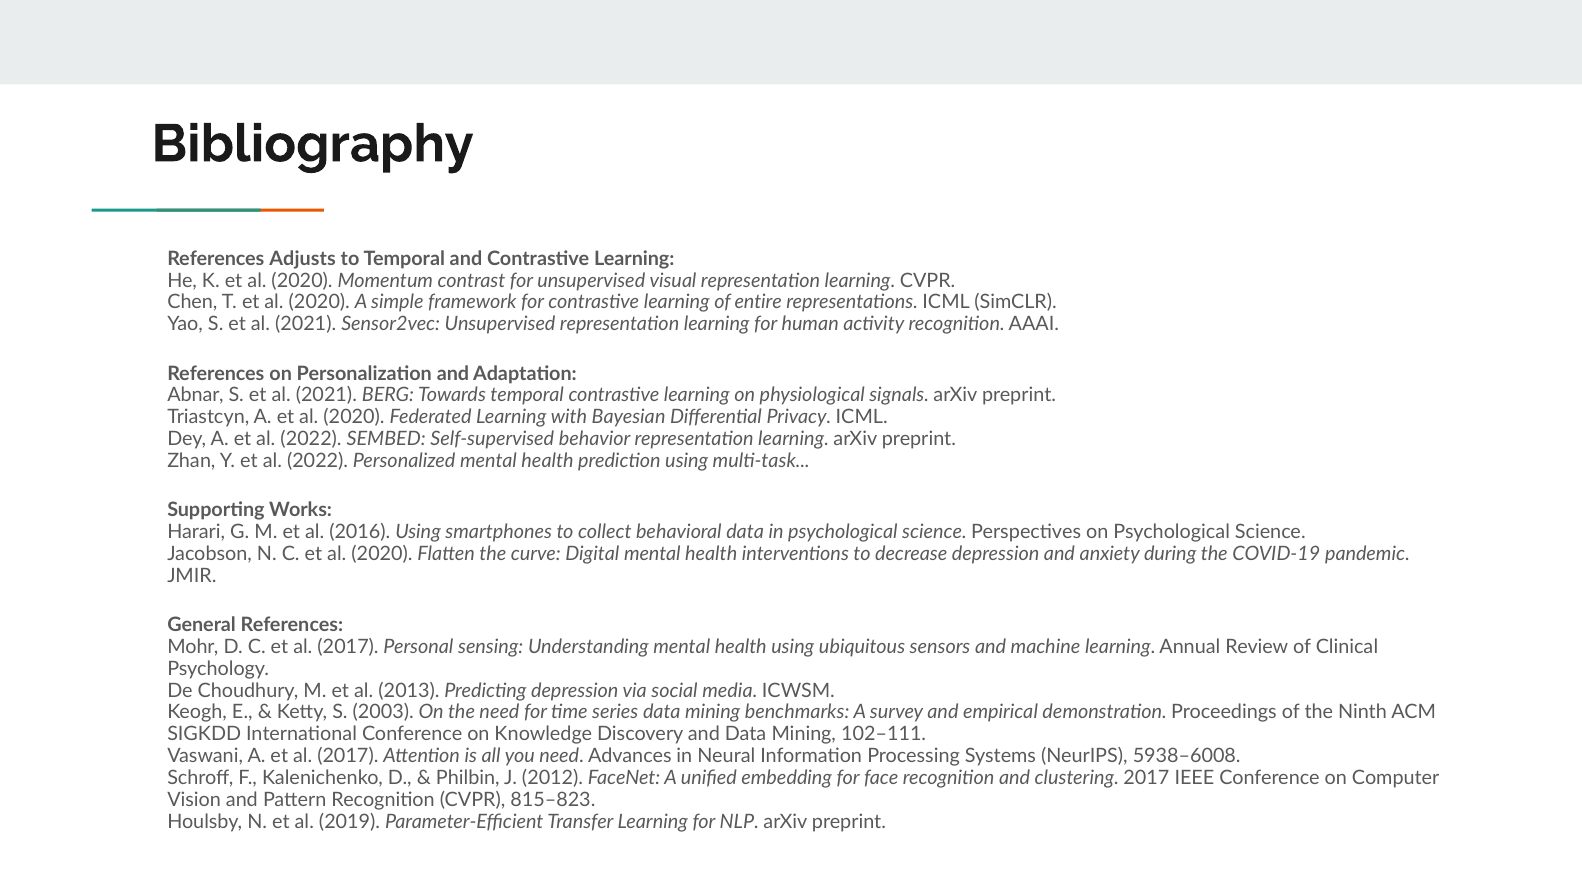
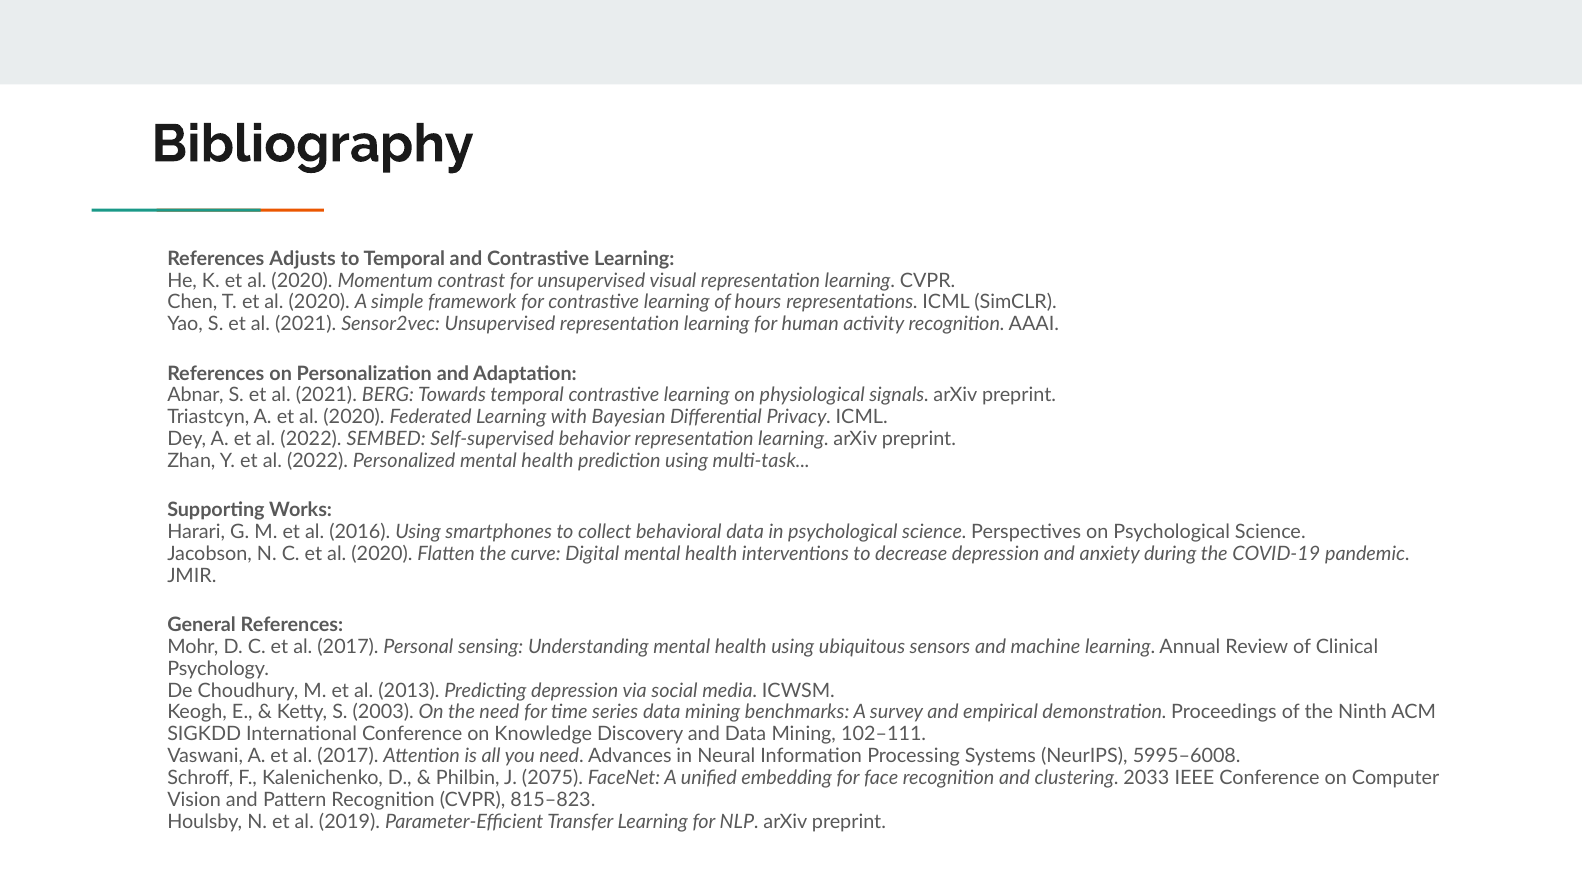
entire: entire -> hours (758, 302)
5938–6008: 5938–6008 -> 5995–6008 (1187, 756)
2012: 2012 -> 2075 (553, 778)
clustering 2017: 2017 -> 2033 (1146, 778)
